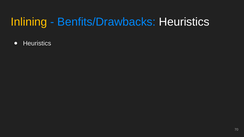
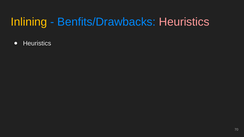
Heuristics colour: white -> pink (184, 22)
